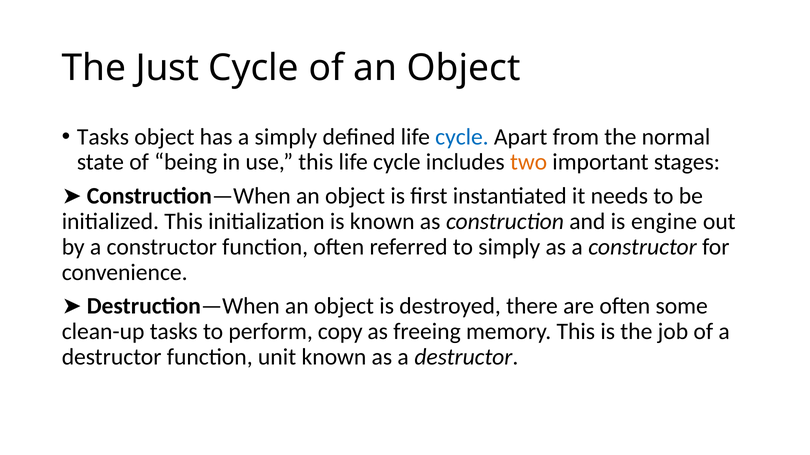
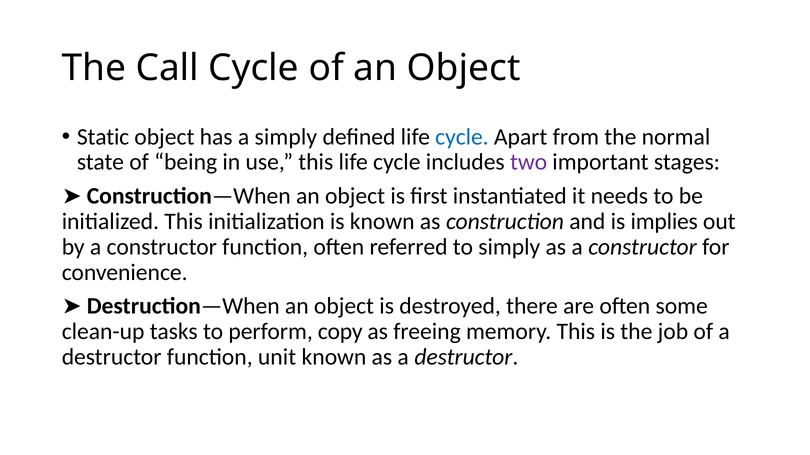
Just: Just -> Call (167, 68)
Tasks: Tasks -> Static (103, 137)
two colour: orange -> purple (529, 162)
engine: engine -> implies (664, 222)
